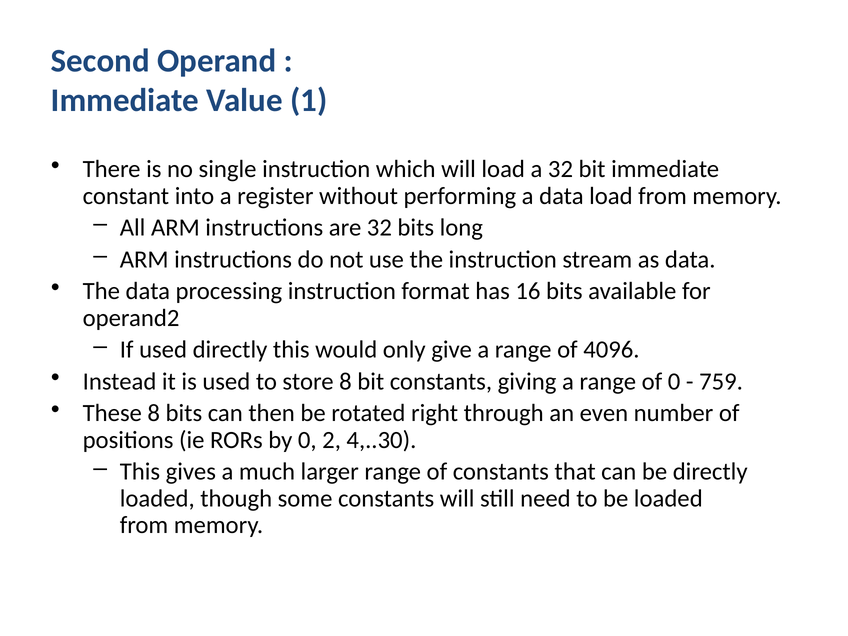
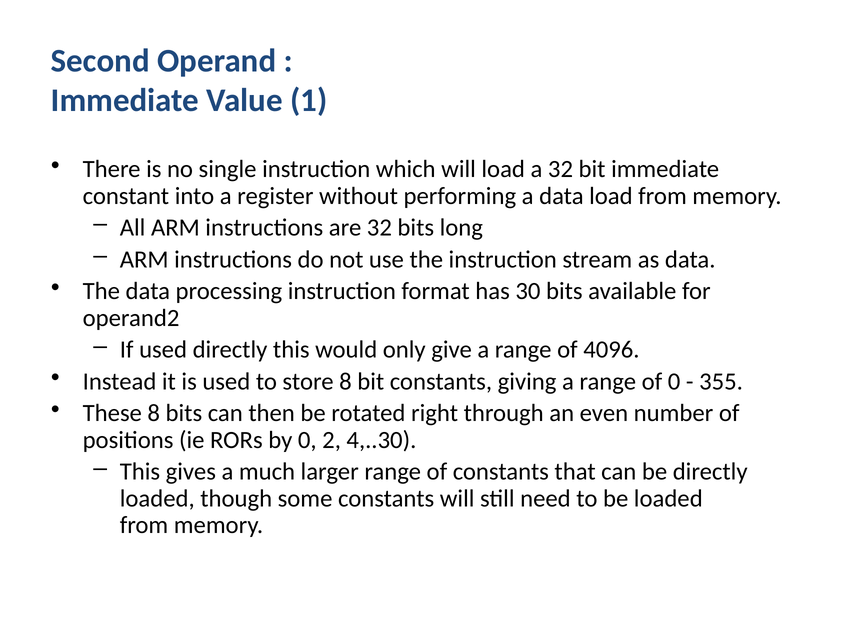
16: 16 -> 30 (528, 291)
759: 759 -> 355 (721, 382)
